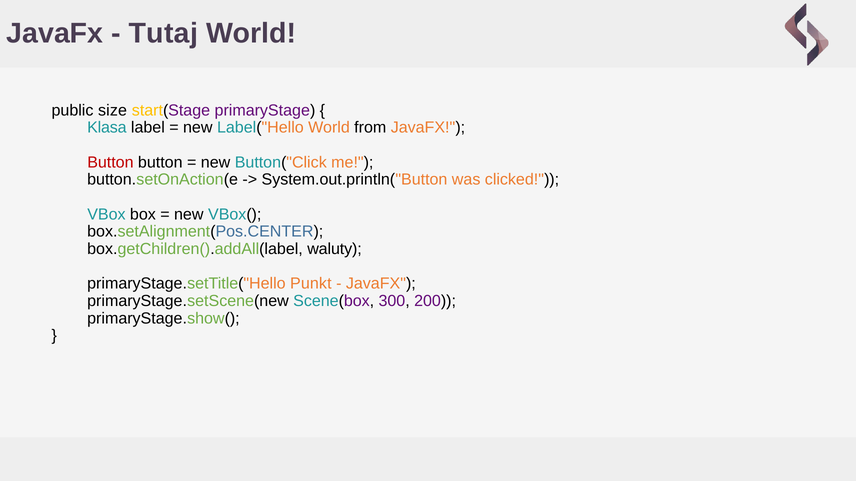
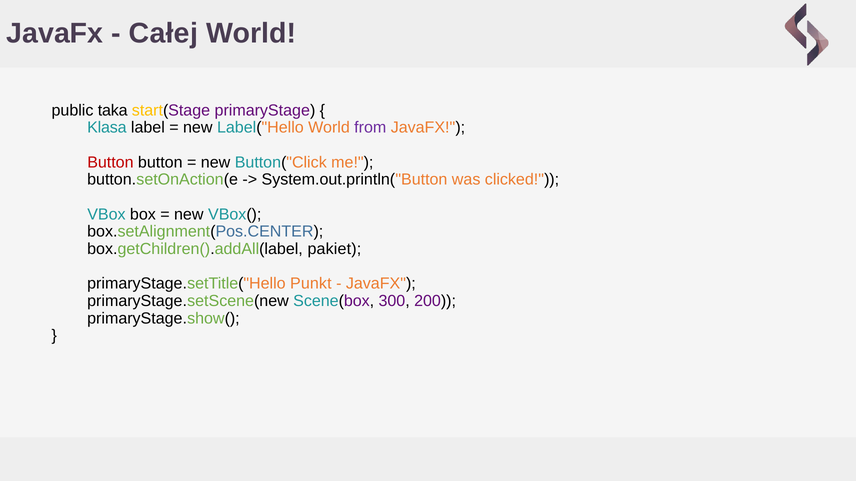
Tutaj: Tutaj -> Całej (163, 34)
size: size -> taka (113, 110)
from colour: black -> purple (370, 128)
waluty: waluty -> pakiet (334, 249)
